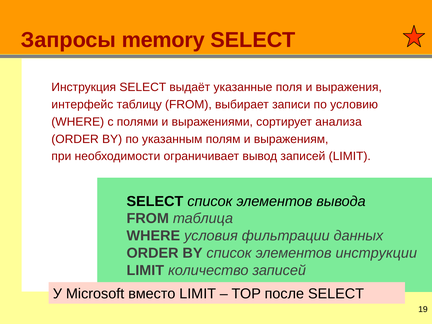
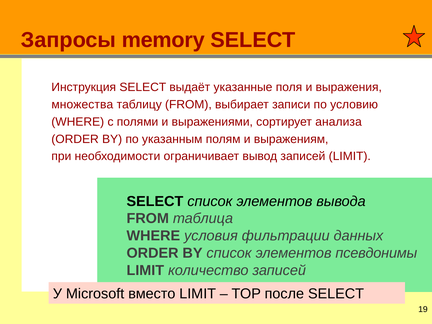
интерфейс: интерфейс -> множества (82, 104)
инструкции: инструкции -> псевдонимы (376, 253)
